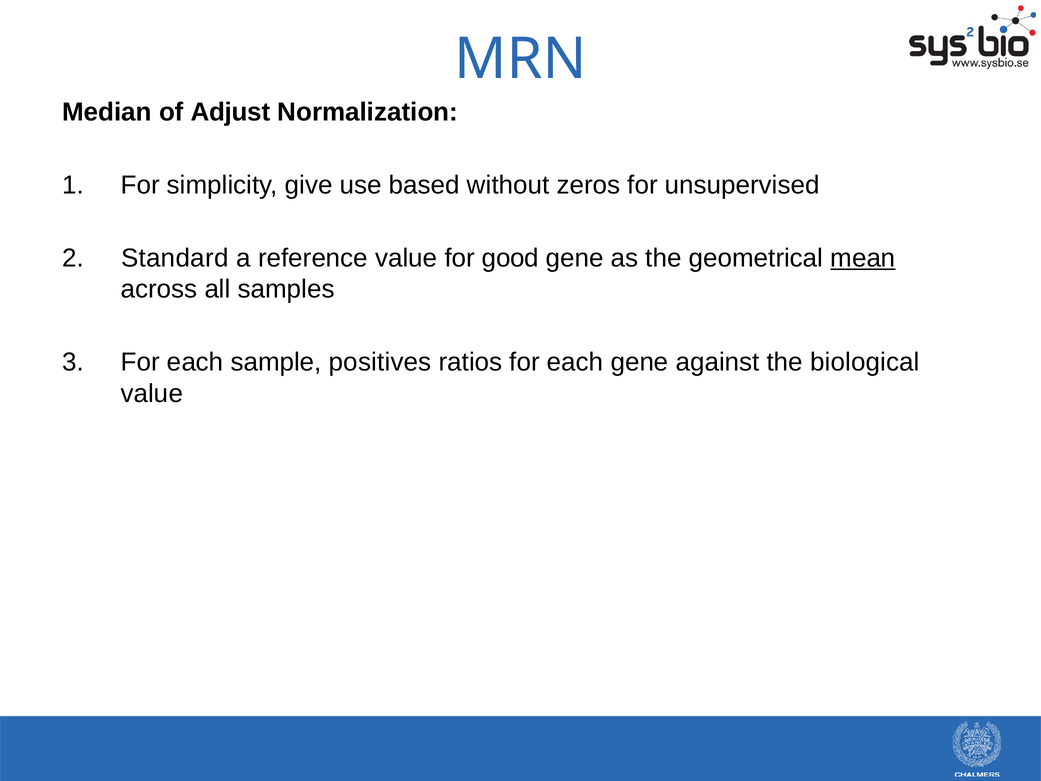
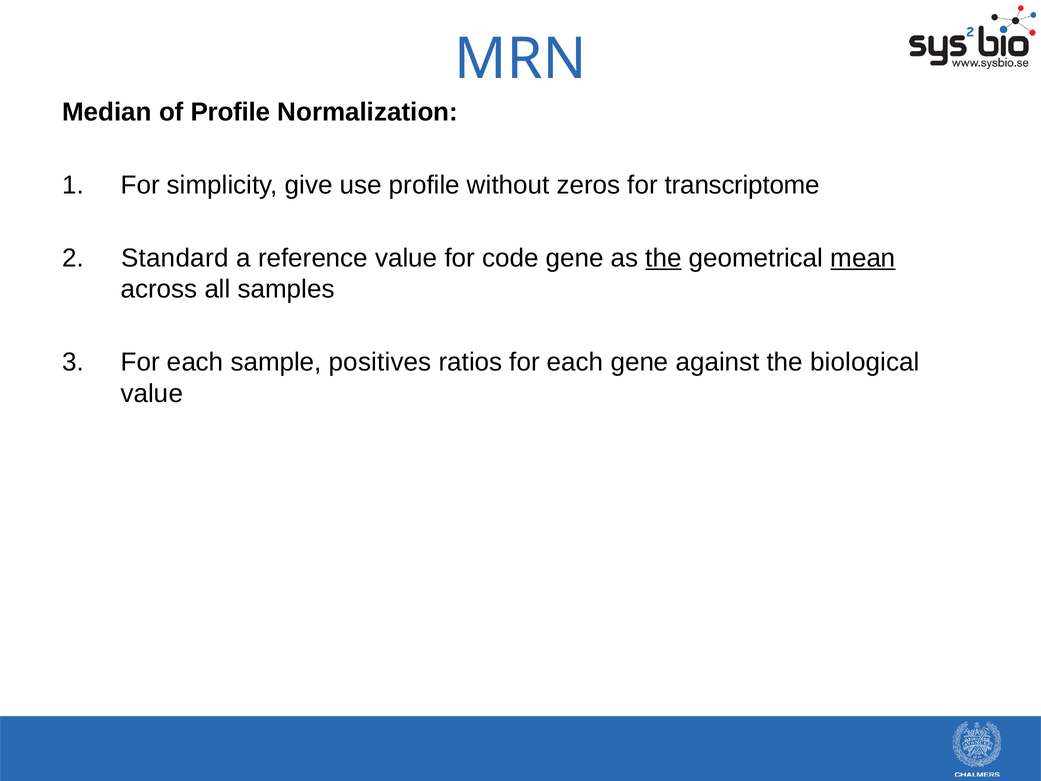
of Adjust: Adjust -> Profile (231, 112)
use based: based -> profile (424, 185)
unsupervised: unsupervised -> transcriptome (742, 185)
good: good -> code (510, 258)
the underline: none -> present (663, 258)
